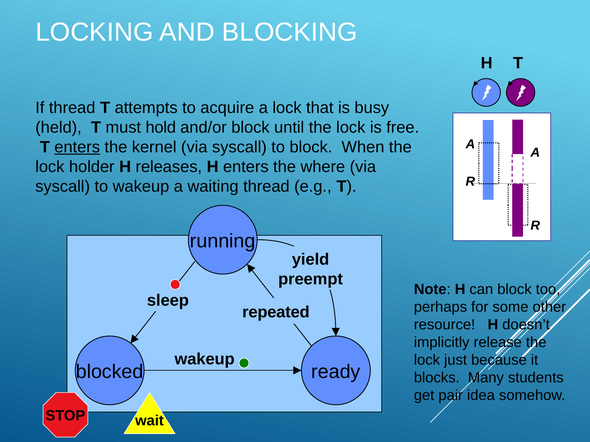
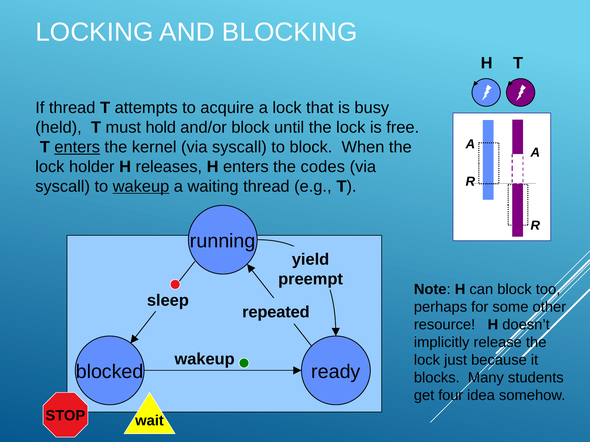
where: where -> codes (323, 167)
wakeup underline: none -> present (141, 187)
pair: pair -> four (451, 396)
